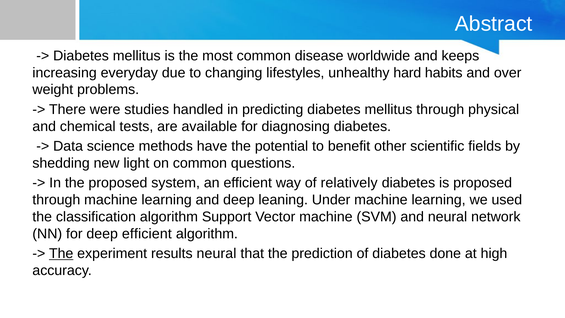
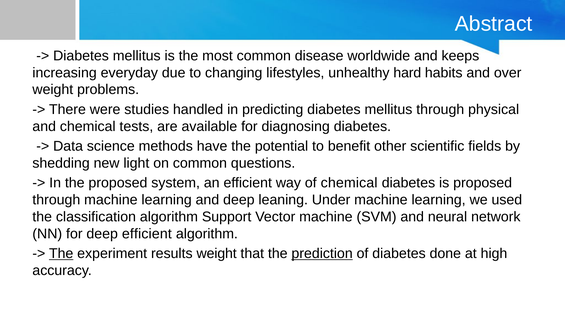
of relatively: relatively -> chemical (349, 183)
results neural: neural -> weight (217, 253)
prediction underline: none -> present (322, 253)
